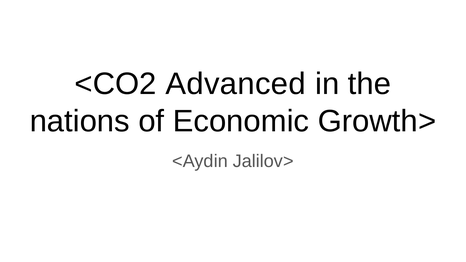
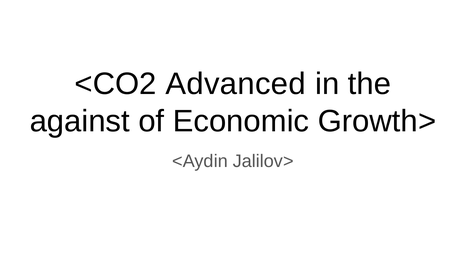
nations: nations -> against (80, 121)
